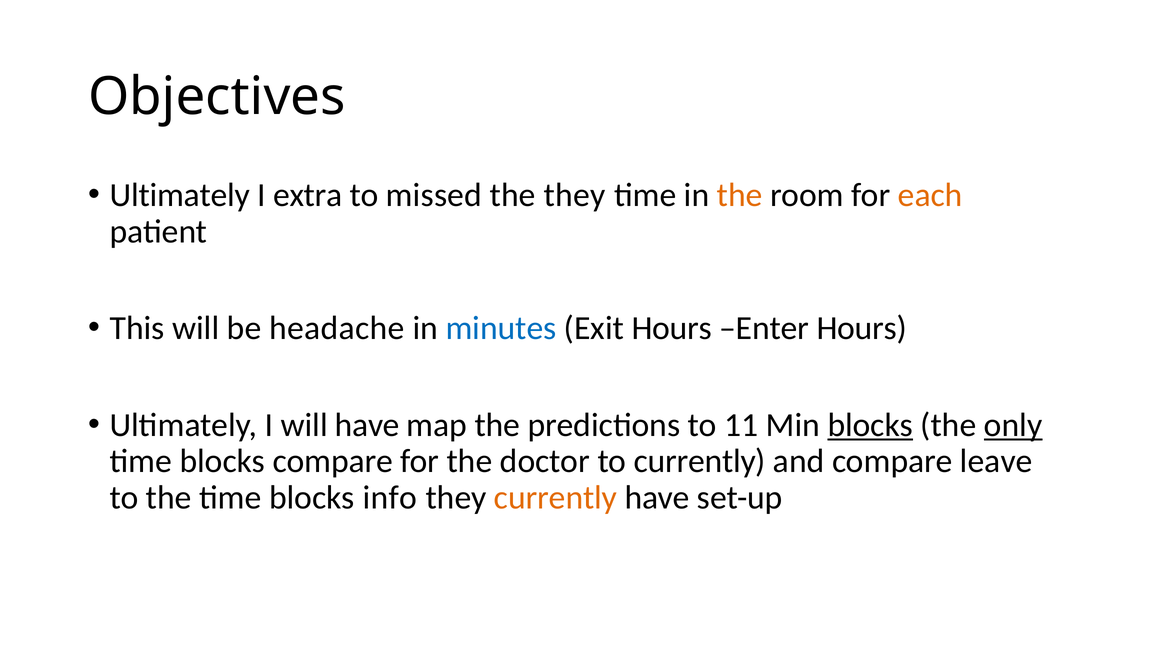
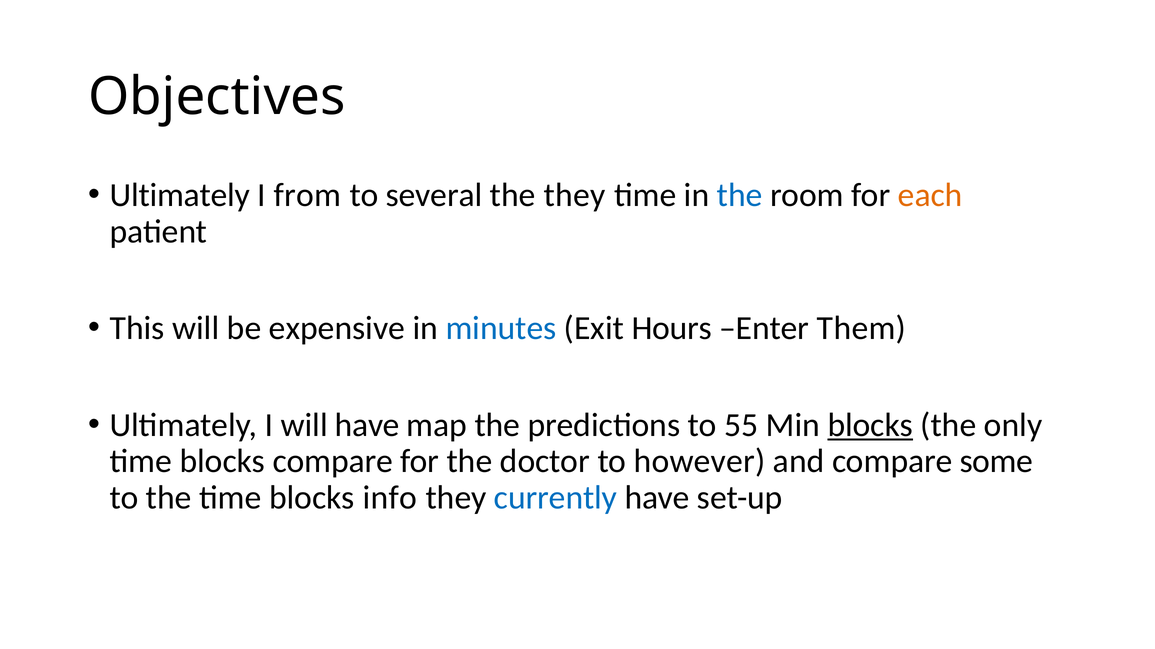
extra: extra -> from (307, 195)
missed: missed -> several (434, 195)
the colour: orange -> blue (740, 195)
headache: headache -> expensive (337, 329)
Enter Hours: Hours -> Them (861, 329)
11: 11 -> 55 (741, 425)
only underline: present -> none (1013, 425)
to currently: currently -> however (700, 462)
leave: leave -> some (996, 462)
currently colour: orange -> blue (556, 498)
